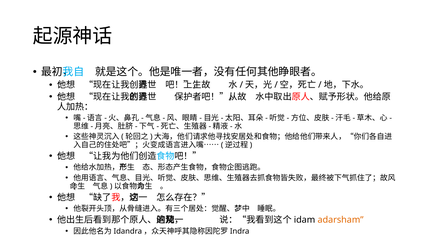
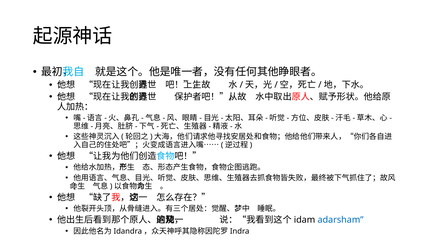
adarsham colour: orange -> blue (341, 220)
